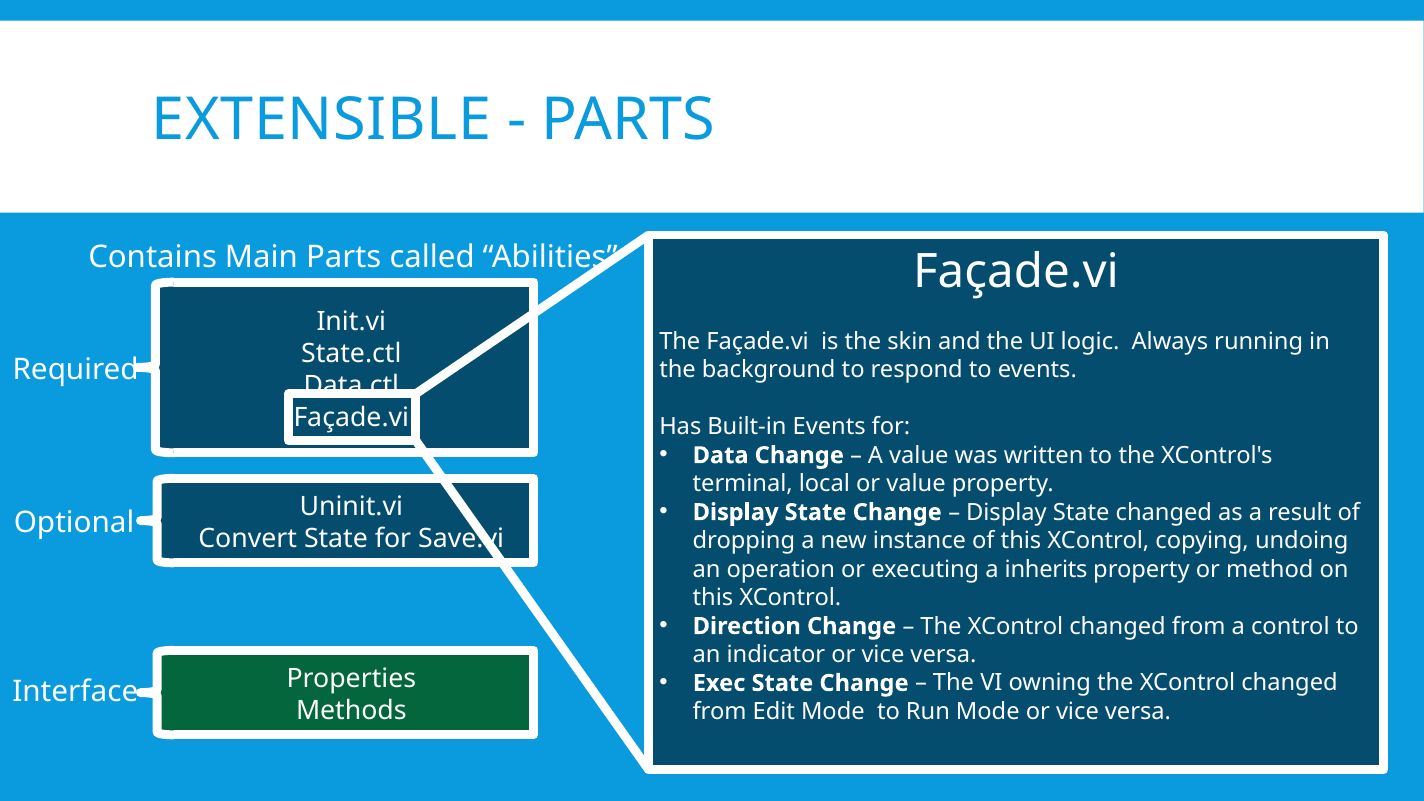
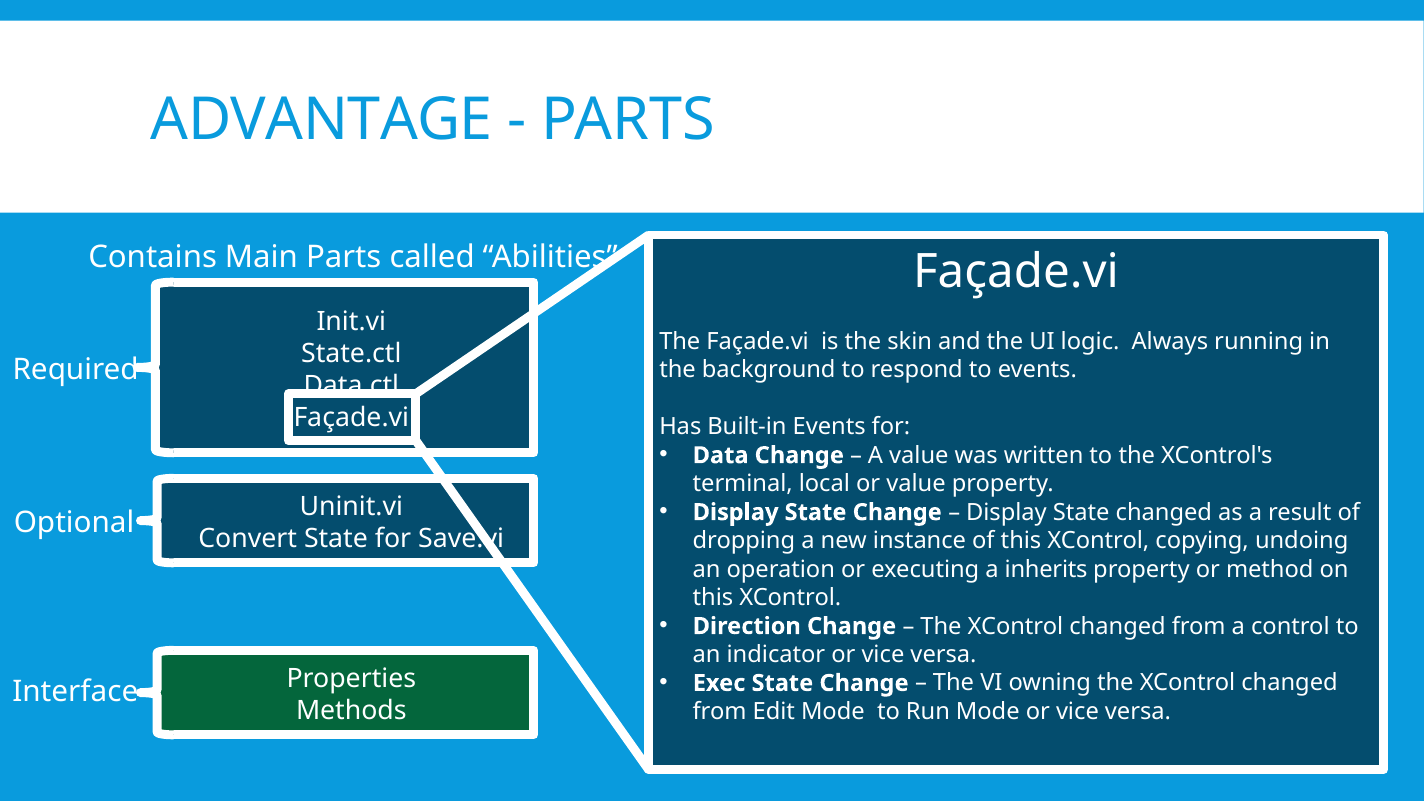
EXTENSIBLE: EXTENSIBLE -> ADVANTAGE (322, 120)
